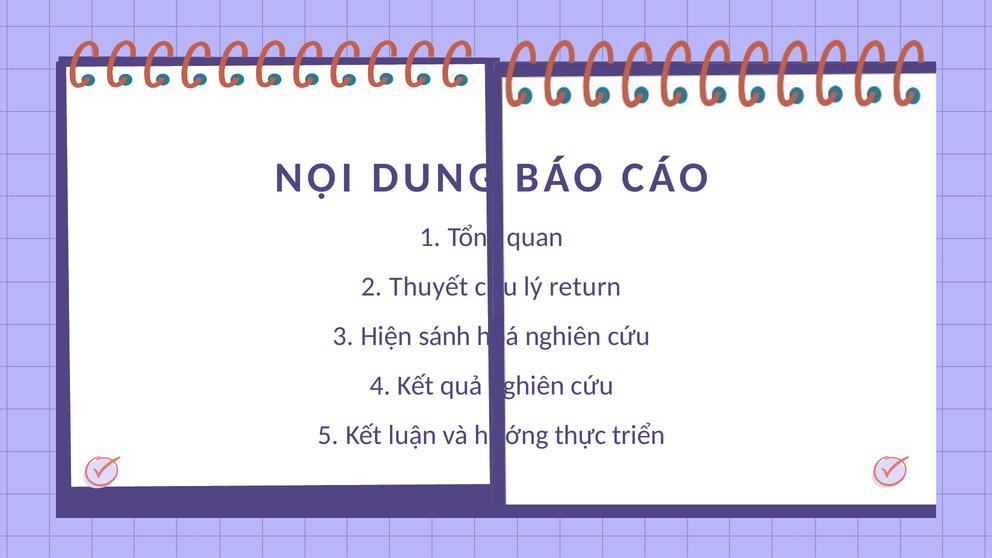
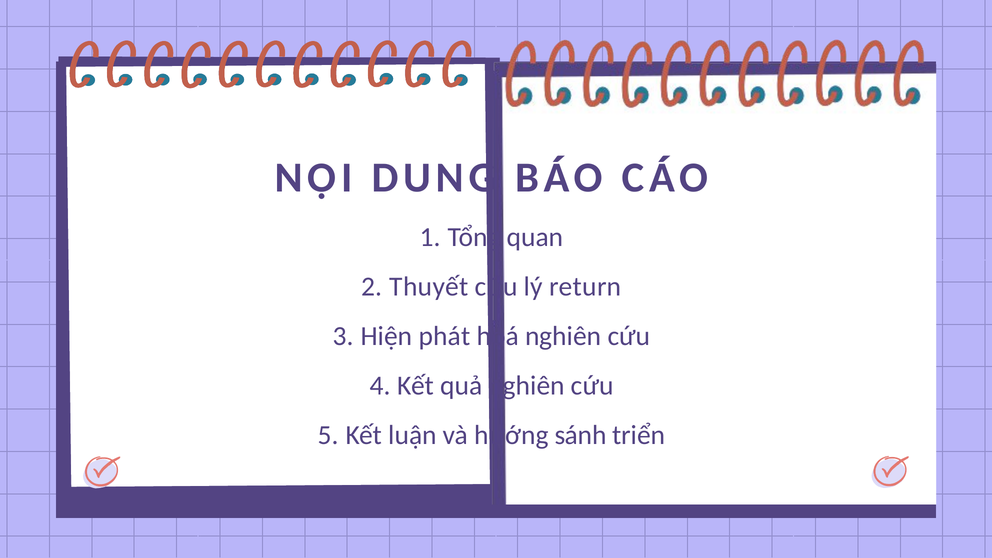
sánh: sánh -> phát (444, 336)
thực: thực -> sánh (581, 435)
